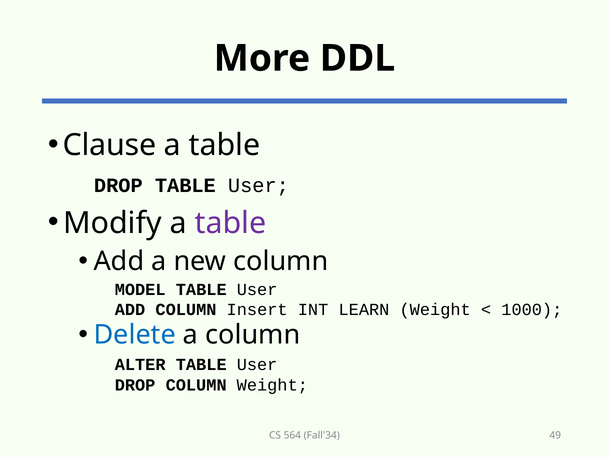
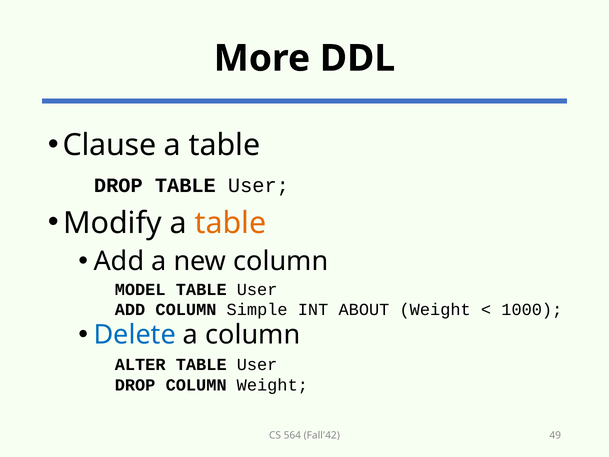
table colour: purple -> orange (231, 223)
Insert: Insert -> Simple (257, 310)
LEARN: LEARN -> ABOUT (364, 310)
Fall'34: Fall'34 -> Fall'42 (322, 435)
